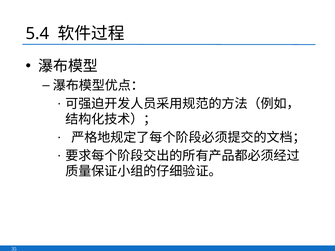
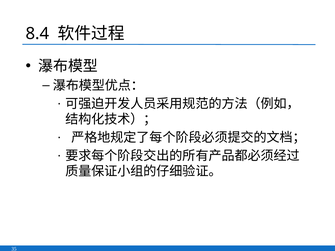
5.4: 5.4 -> 8.4 (37, 34)
